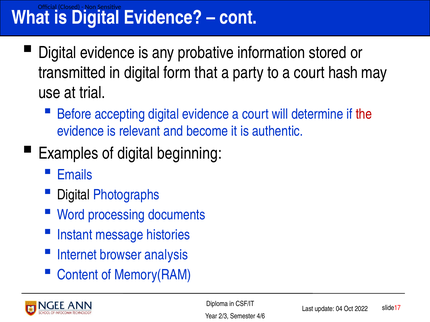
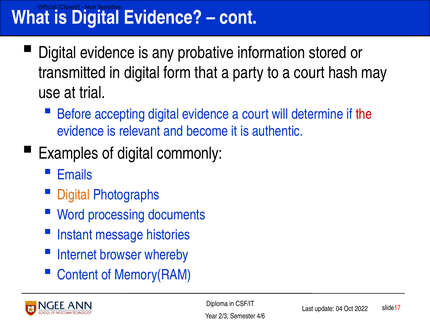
beginning: beginning -> commonly (190, 154)
Digital colour: black -> orange (73, 195)
analysis: analysis -> whereby (166, 255)
